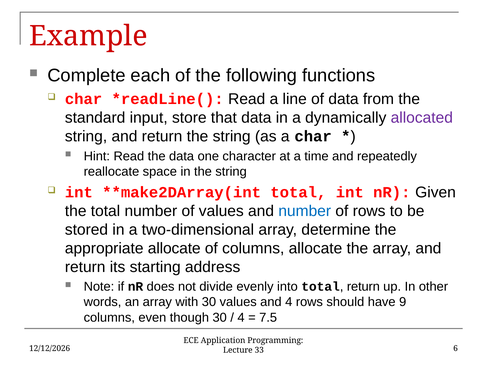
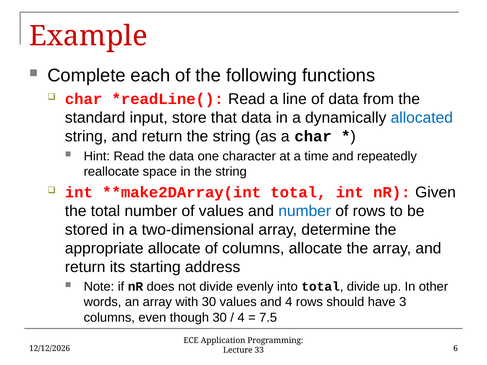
allocated colour: purple -> blue (422, 118)
total return: return -> divide (363, 287)
9: 9 -> 3 (403, 302)
